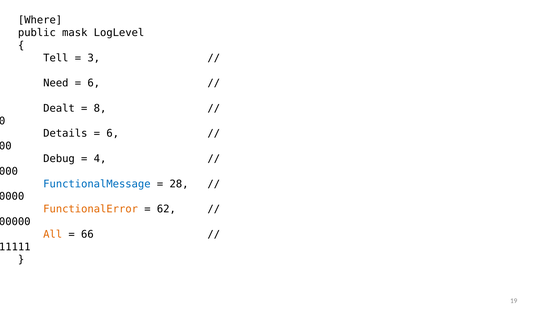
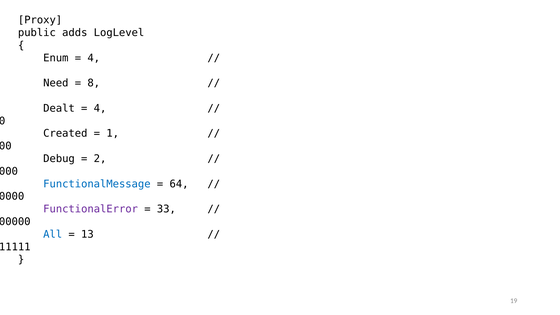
Where: Where -> Proxy (40, 20)
mask: mask -> adds (75, 33)
Tell: Tell -> Enum (56, 58)
3: 3 -> 4 (94, 58)
6: 6 -> 8 (94, 83)
8: 8 -> 4 (100, 108)
Details: Details -> Created (65, 133)
6: 6 -> 1 (113, 133)
4: 4 -> 2 (100, 159)
28: 28 -> 64 (179, 184)
FunctionalError colour: orange -> purple (91, 209)
62: 62 -> 33 (166, 209)
All colour: orange -> blue (53, 234)
66: 66 -> 13 (87, 234)
